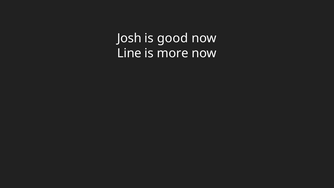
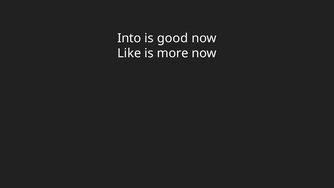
Josh: Josh -> Into (129, 38)
Line: Line -> Like (129, 53)
